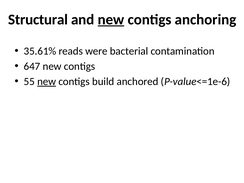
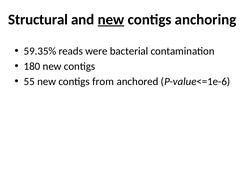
35.61%: 35.61% -> 59.35% (40, 51)
647: 647 -> 180 (32, 66)
new underline: present -> none (47, 82)
build: build -> from (103, 82)
